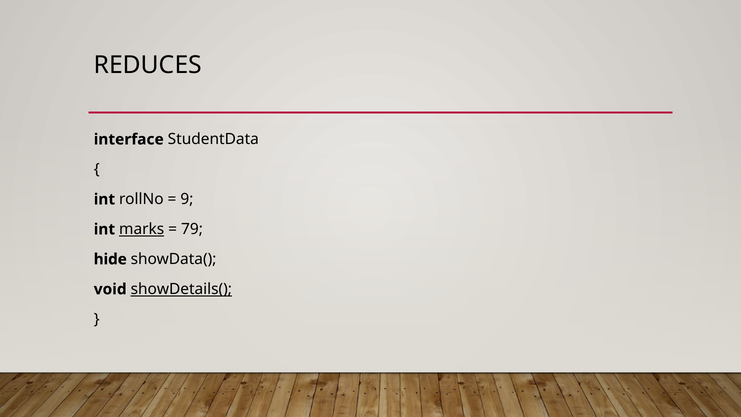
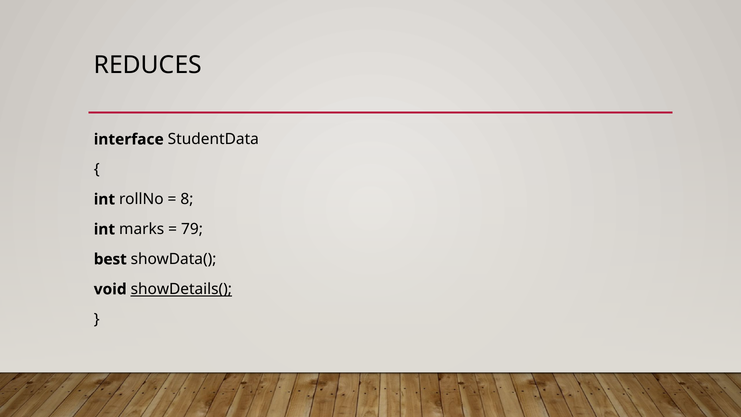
9: 9 -> 8 (187, 199)
marks underline: present -> none (142, 229)
hide: hide -> best (110, 259)
